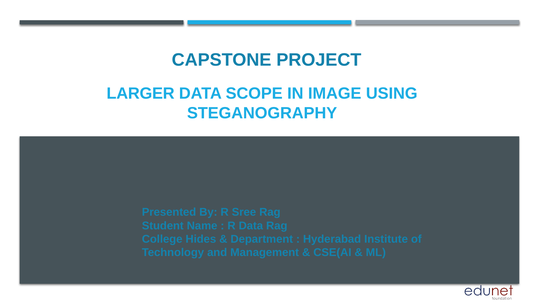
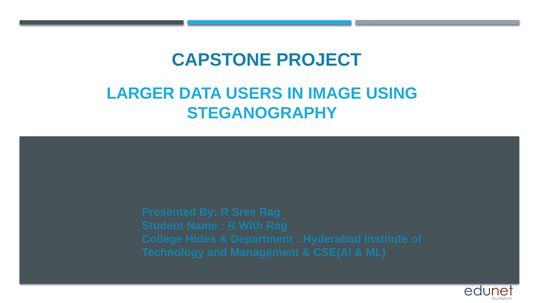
SCOPE: SCOPE -> USERS (254, 94)
R Data: Data -> With (251, 226)
